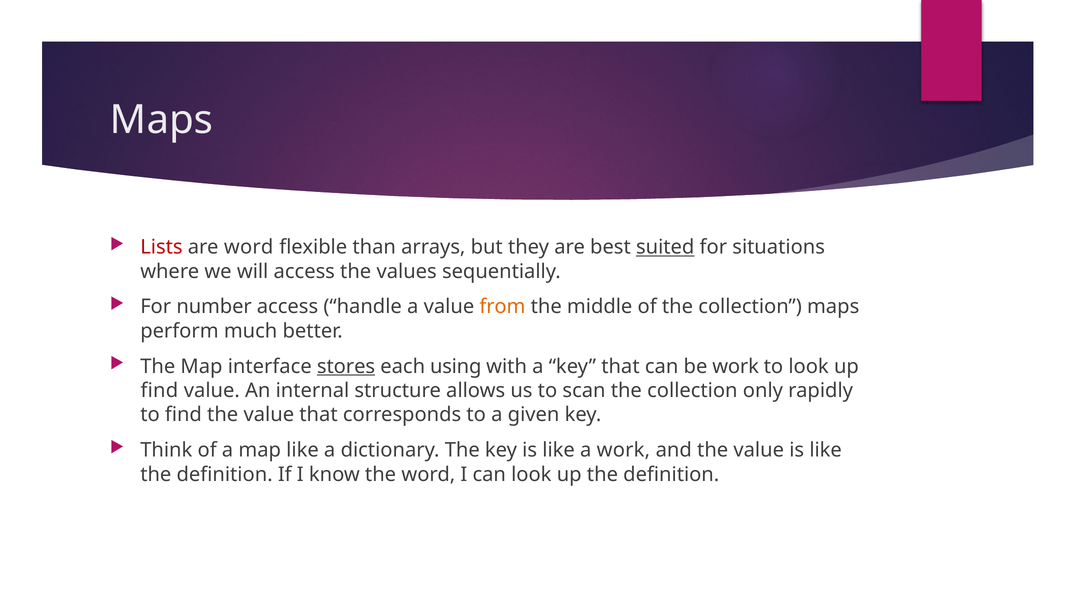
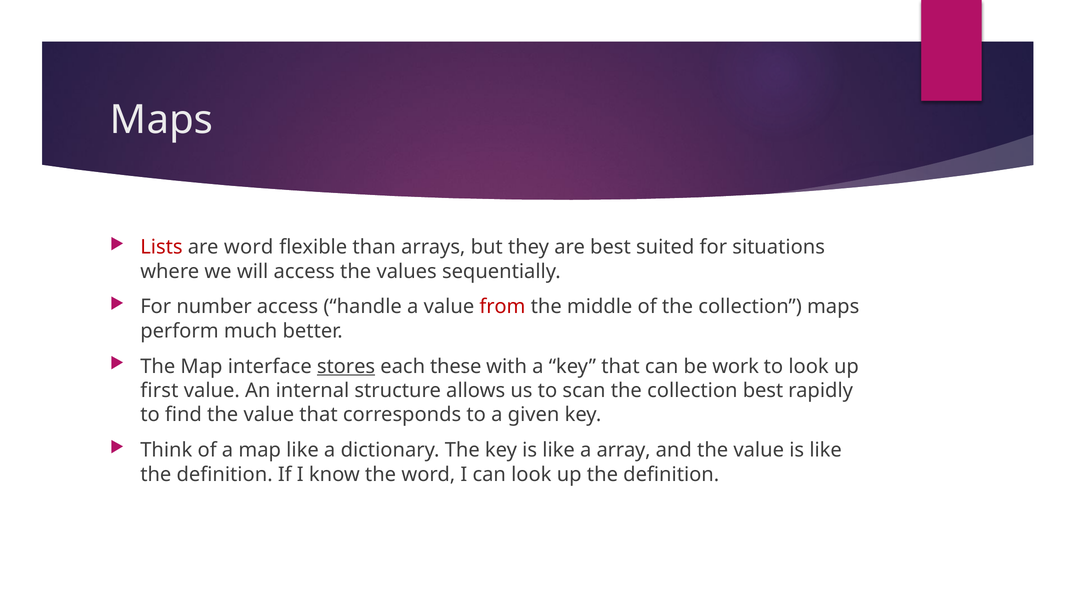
suited underline: present -> none (665, 247)
from colour: orange -> red (502, 307)
using: using -> these (456, 367)
find: find -> first (159, 391)
collection only: only -> best (763, 391)
a work: work -> array (624, 450)
